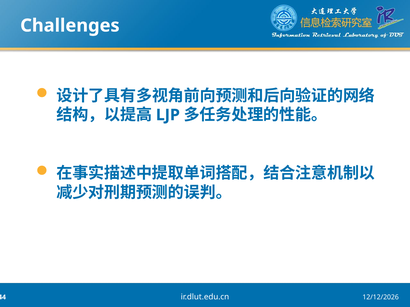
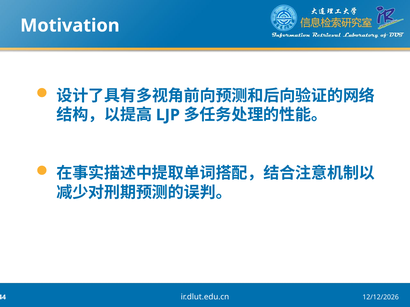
Challenges: Challenges -> Motivation (70, 26)
